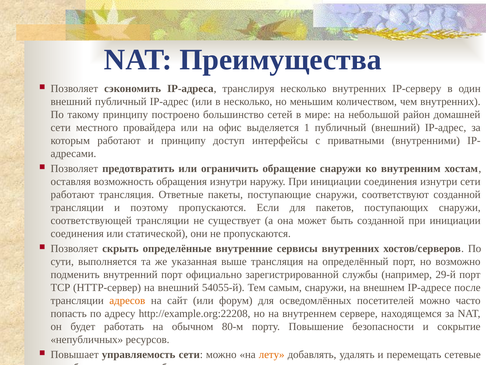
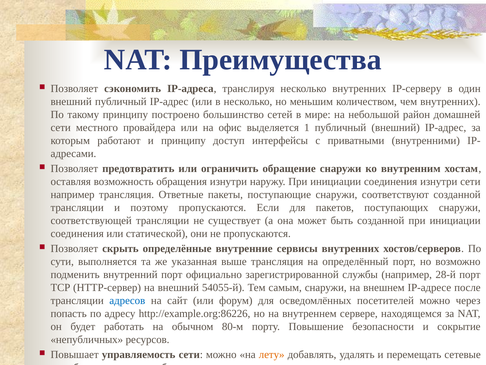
работают: работают -> например (73, 194)
29-й: 29-й -> 28-й (446, 274)
адресов colour: orange -> blue (127, 300)
часто: часто -> через (468, 300)
http://example.org:22208: http://example.org:22208 -> http://example.org:86226 (195, 313)
